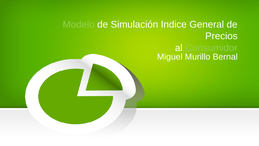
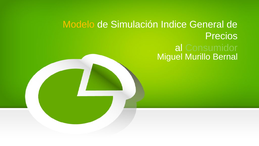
Modelo colour: light green -> yellow (79, 24)
